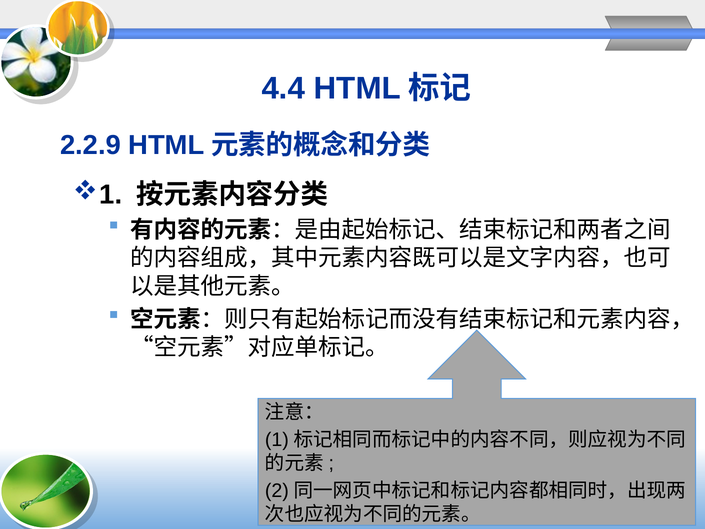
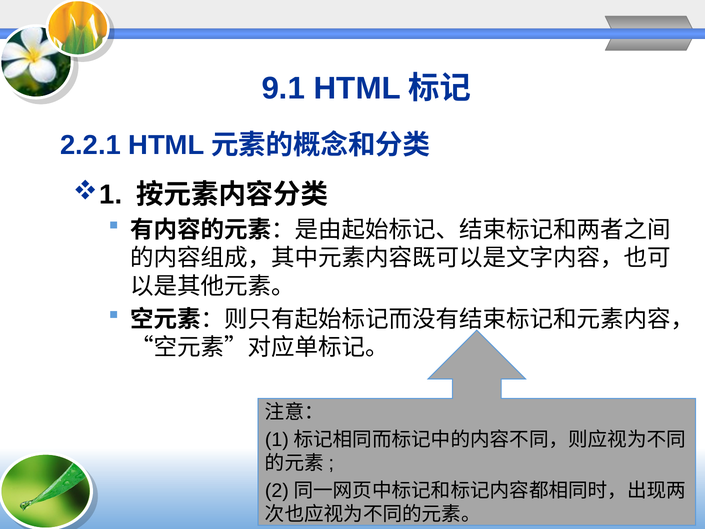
4.4: 4.4 -> 9.1 (283, 88)
2.2.9: 2.2.9 -> 2.2.1 (91, 145)
